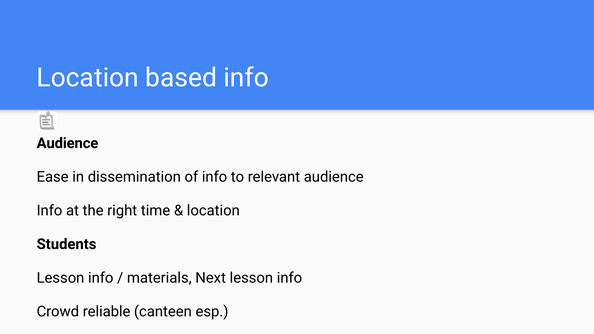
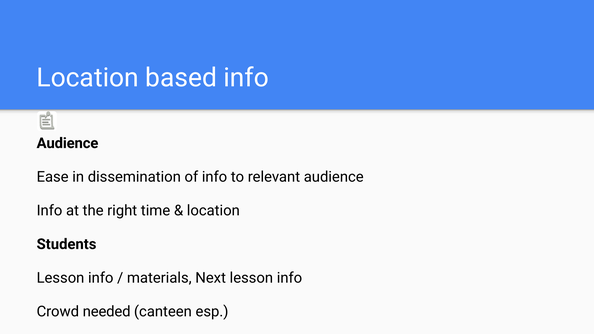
reliable: reliable -> needed (107, 312)
